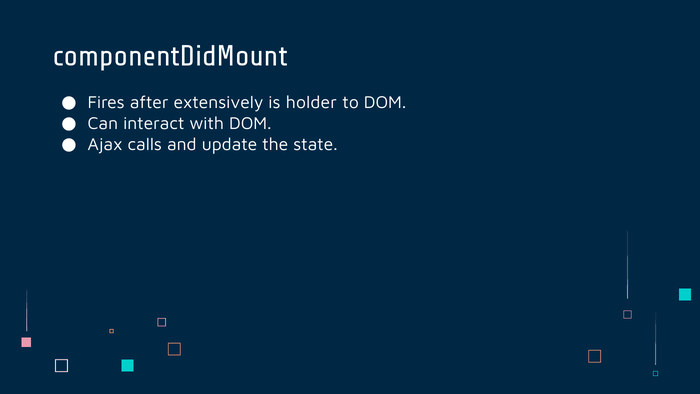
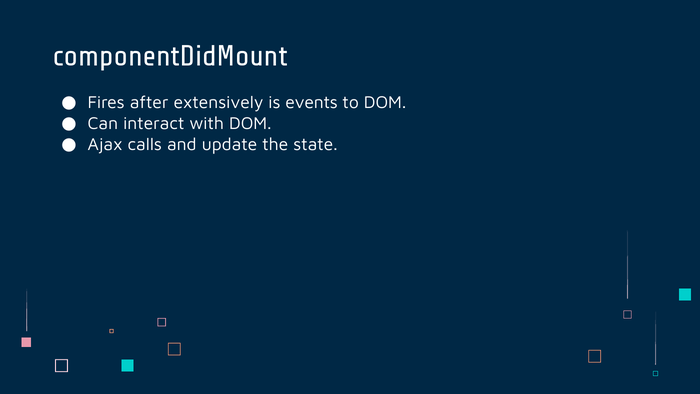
holder: holder -> events (312, 102)
